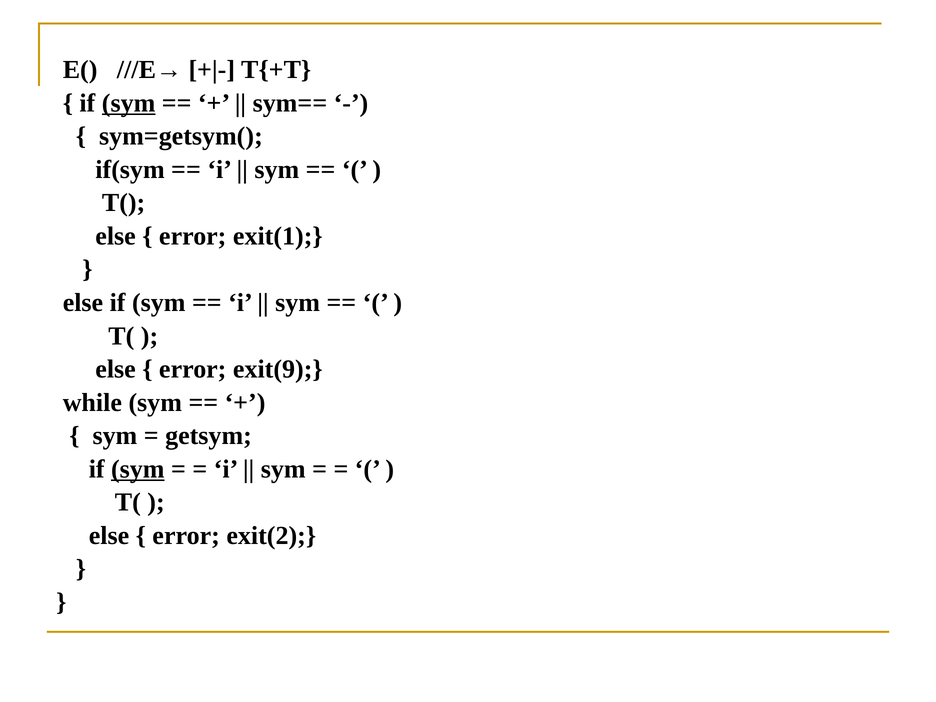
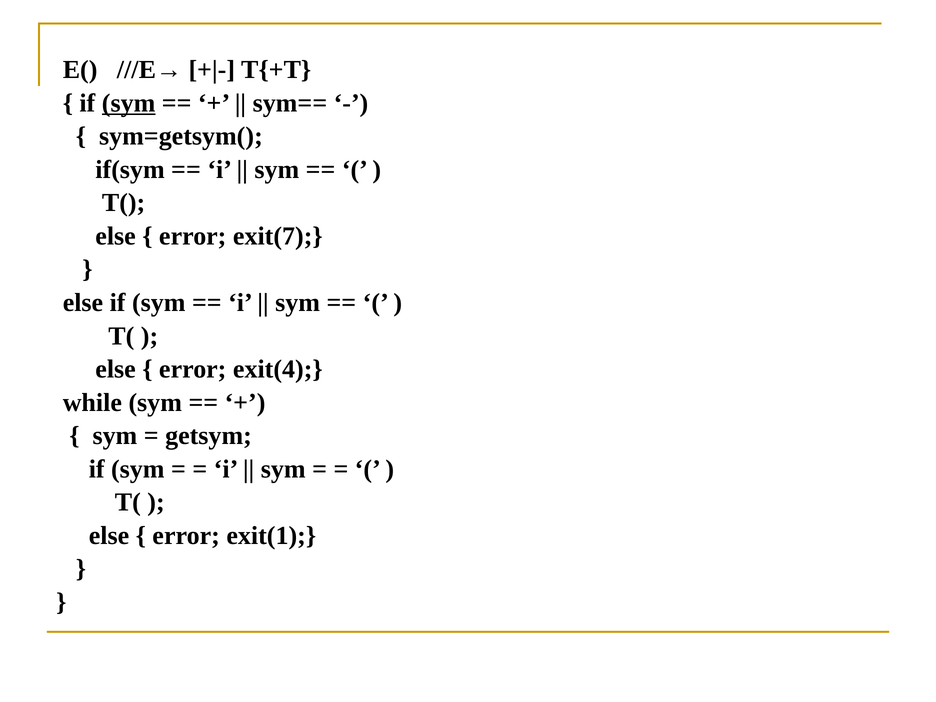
exit(1: exit(1 -> exit(7 (278, 236)
exit(9: exit(9 -> exit(4 (278, 369)
sym underline: present -> none (138, 469)
exit(2: exit(2 -> exit(1 (271, 536)
